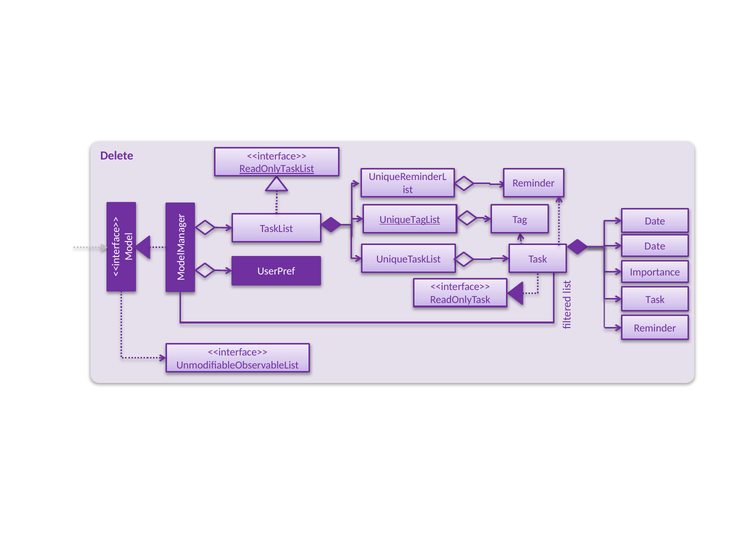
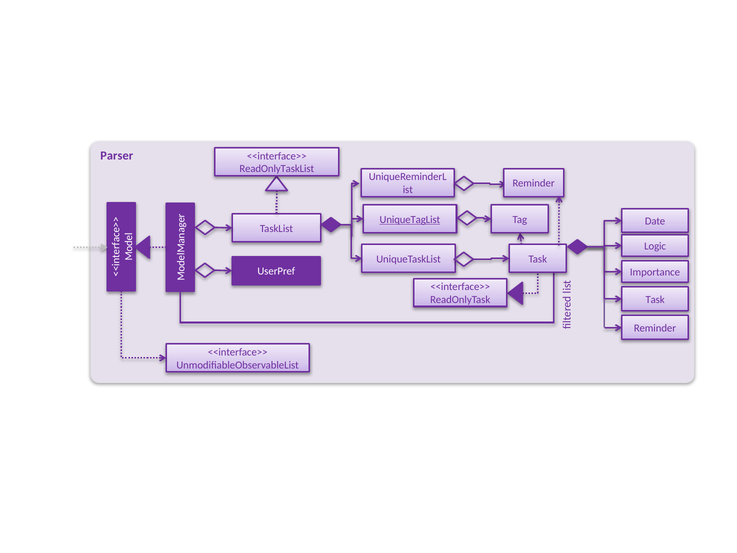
Delete: Delete -> Parser (117, 156)
ReadOnlyTaskList underline: present -> none (277, 169)
Date: Date -> Logic (655, 246)
